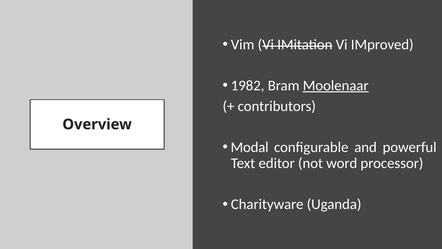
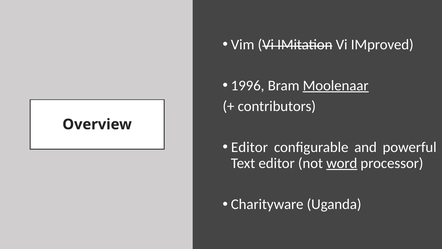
1982: 1982 -> 1996 (248, 85)
Modal: Modal -> Editor (249, 147)
word underline: none -> present (342, 163)
